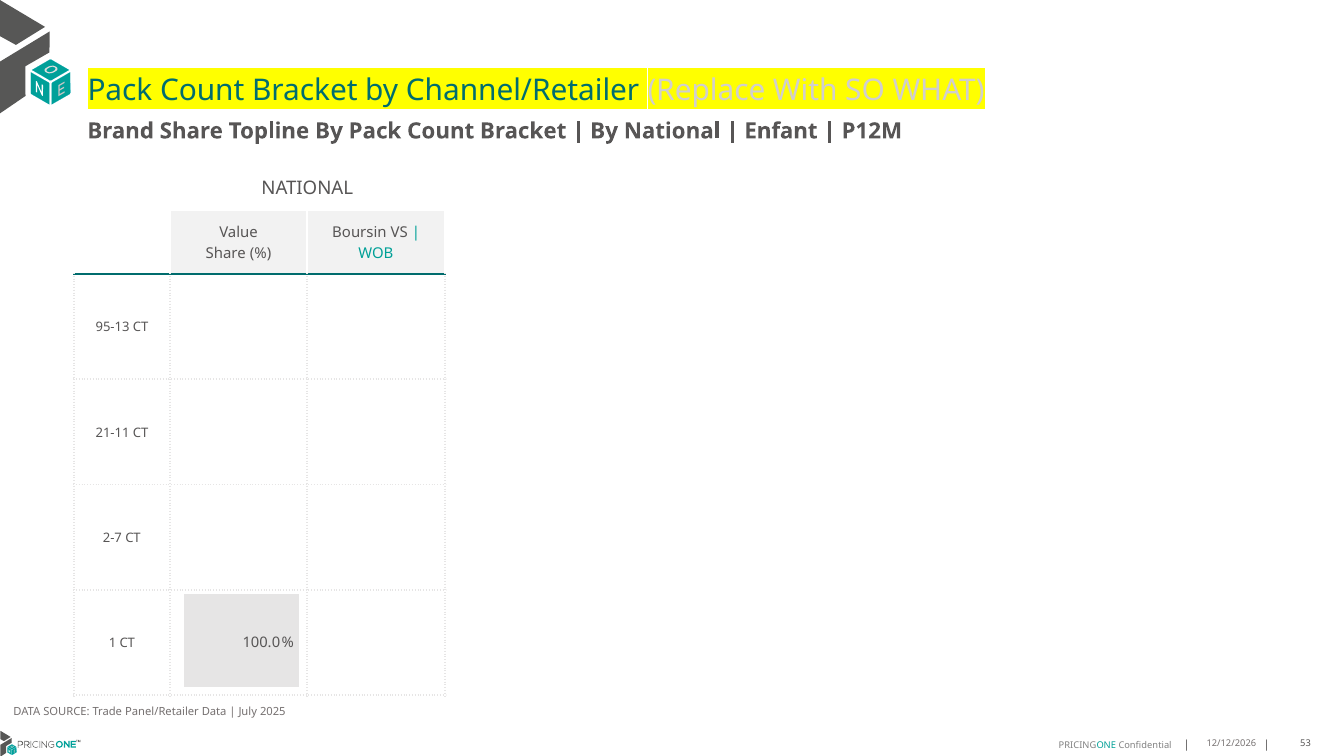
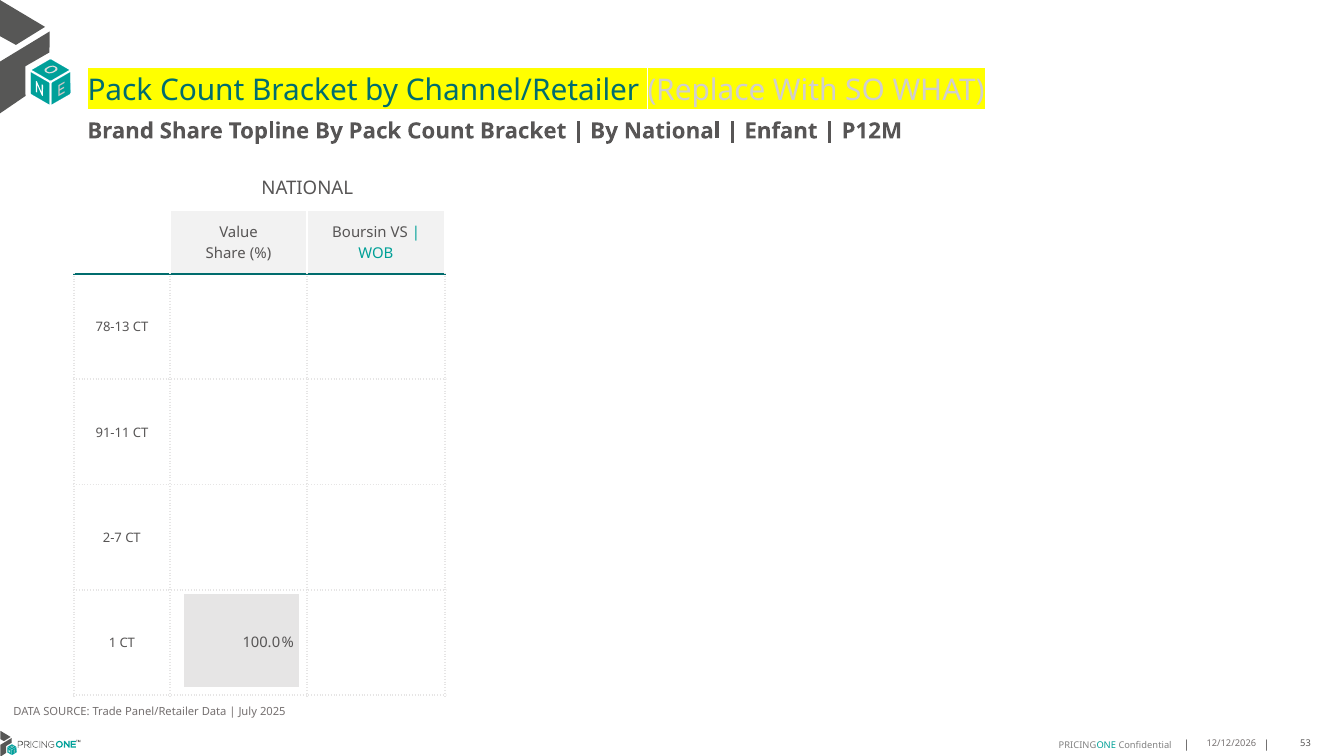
95-13: 95-13 -> 78-13 (113, 328)
21-11: 21-11 -> 91-11 (113, 433)
